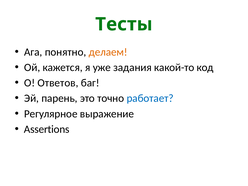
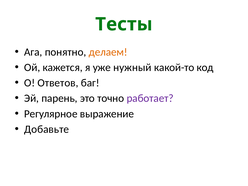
задания: задания -> нужный (132, 67)
работает colour: blue -> purple (150, 98)
Assertions: Assertions -> Добавьте (47, 129)
